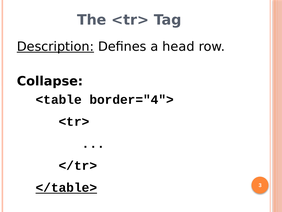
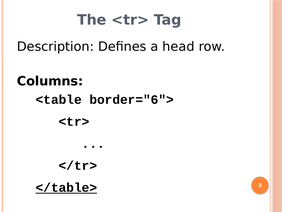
Description underline: present -> none (55, 47)
Collapse: Collapse -> Columns (50, 81)
border="4">: border="4"> -> border="6"> (132, 99)
